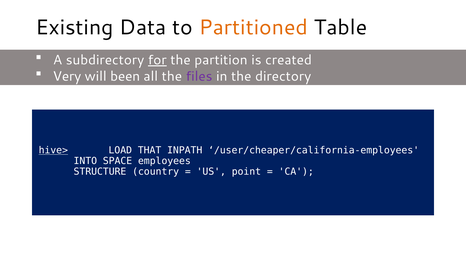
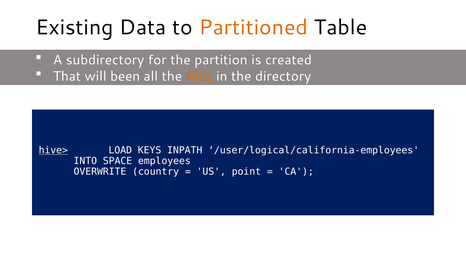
for underline: present -> none (157, 60)
Very: Very -> That (67, 76)
files colour: purple -> orange (199, 76)
THAT: THAT -> KEYS (150, 150)
/user/cheaper/california-employees: /user/cheaper/california-employees -> /user/logical/california-employees (314, 150)
STRUCTURE: STRUCTURE -> OVERWRITE (100, 172)
